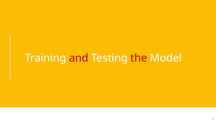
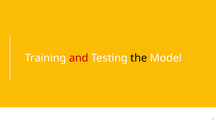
the colour: red -> black (139, 58)
